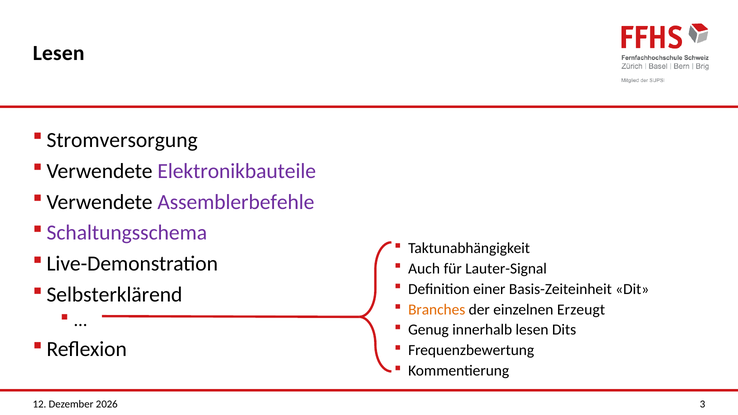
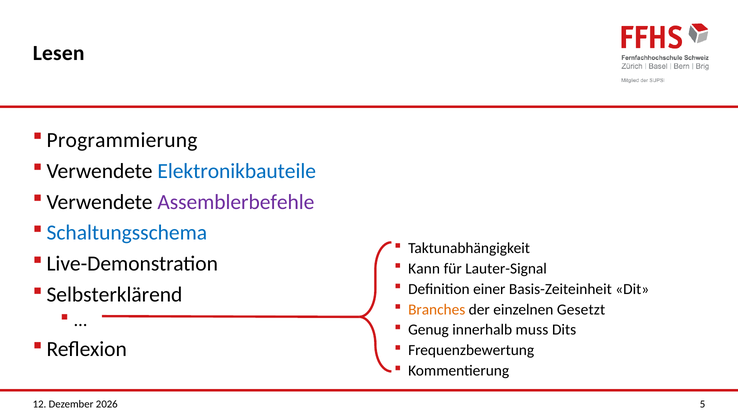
Stromversorgung: Stromversorgung -> Programmierung (122, 140)
Elektronikbauteile colour: purple -> blue (237, 171)
Schaltungsschema colour: purple -> blue (127, 233)
Auch: Auch -> Kann (424, 269)
Erzeugt: Erzeugt -> Gesetzt (581, 310)
innerhalb lesen: lesen -> muss (532, 330)
3: 3 -> 5 (703, 404)
